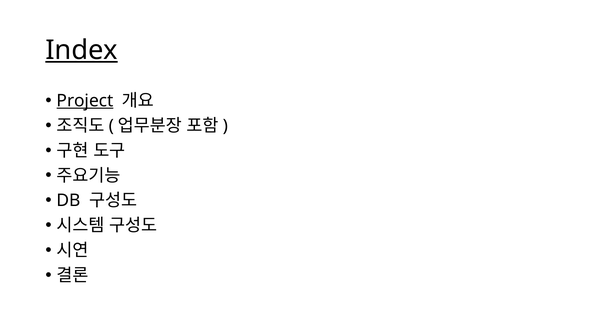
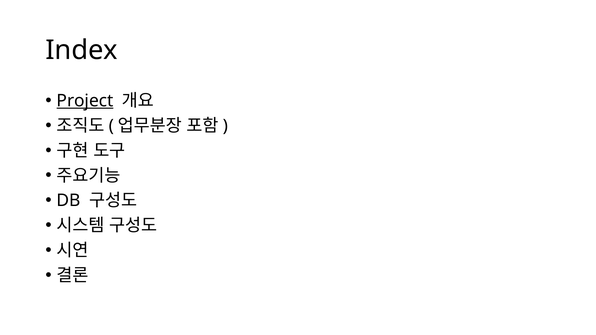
Index underline: present -> none (82, 50)
